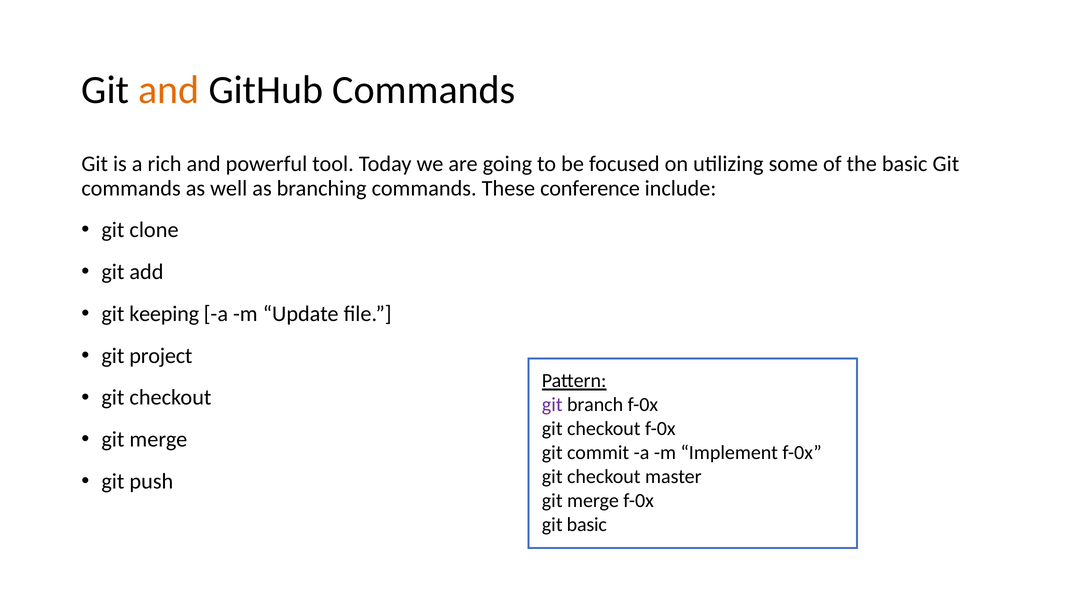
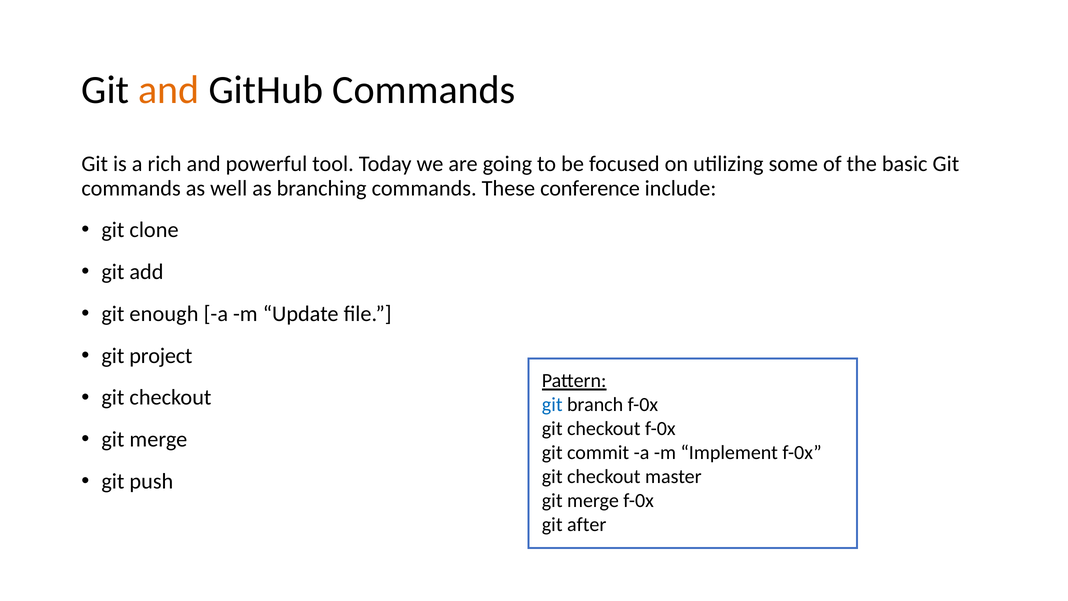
keeping: keeping -> enough (164, 314)
git colour: purple -> blue (552, 405)
git basic: basic -> after (587, 525)
